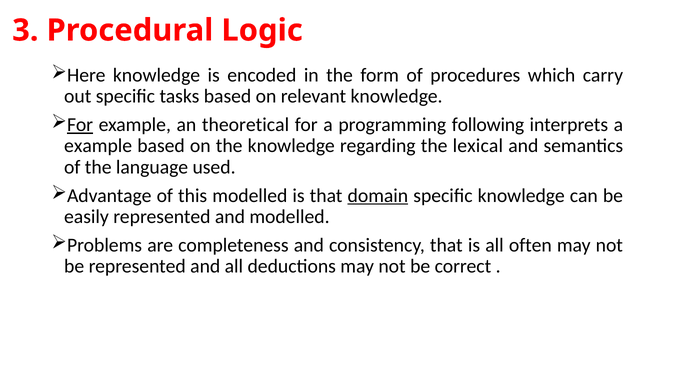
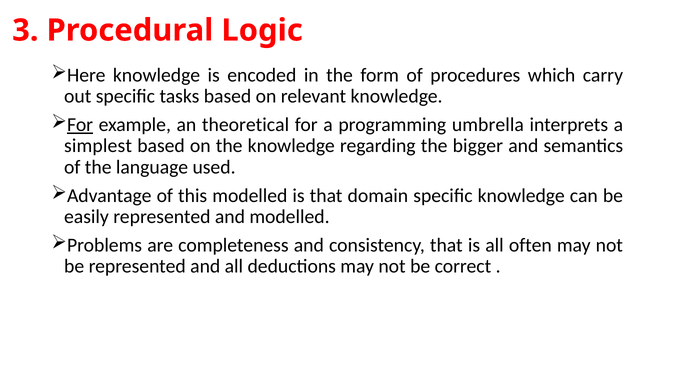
following: following -> umbrella (488, 125)
example: example -> simplest (98, 146)
lexical: lexical -> bigger (478, 146)
domain underline: present -> none (378, 195)
